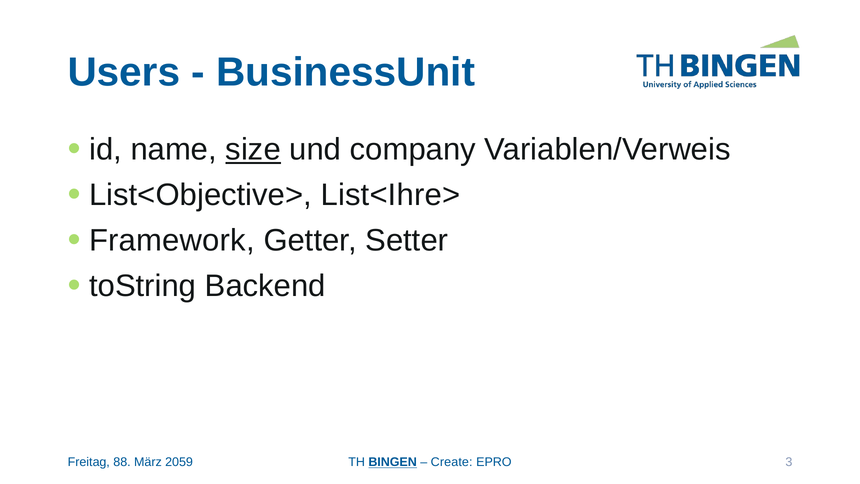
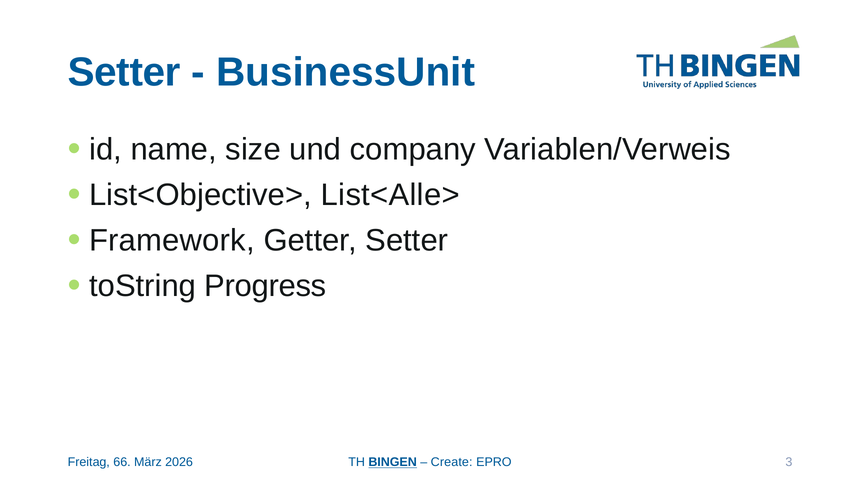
Users: Users -> Setter (124, 72)
size underline: present -> none (253, 150)
List<Ihre>: List<Ihre> -> List<Alle> (390, 195)
Backend: Backend -> Progress (265, 286)
88: 88 -> 66 (122, 462)
2059: 2059 -> 2026 (179, 462)
